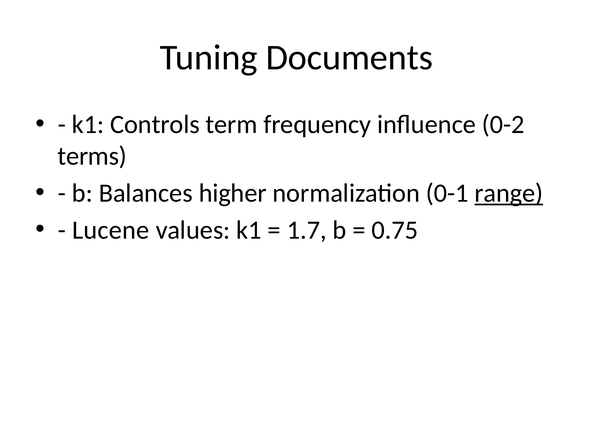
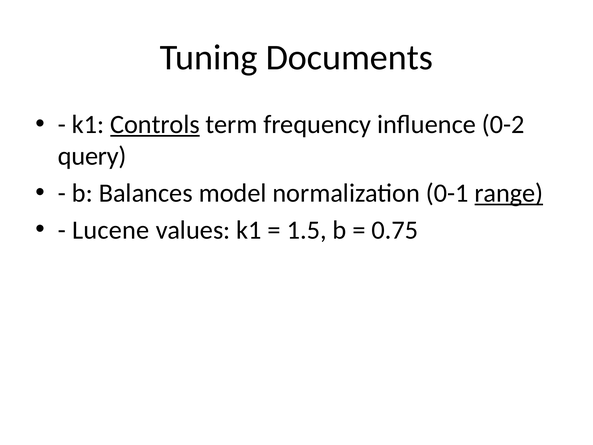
Controls underline: none -> present (155, 124)
terms: terms -> query (92, 156)
higher: higher -> model (233, 193)
1.7: 1.7 -> 1.5 (307, 230)
